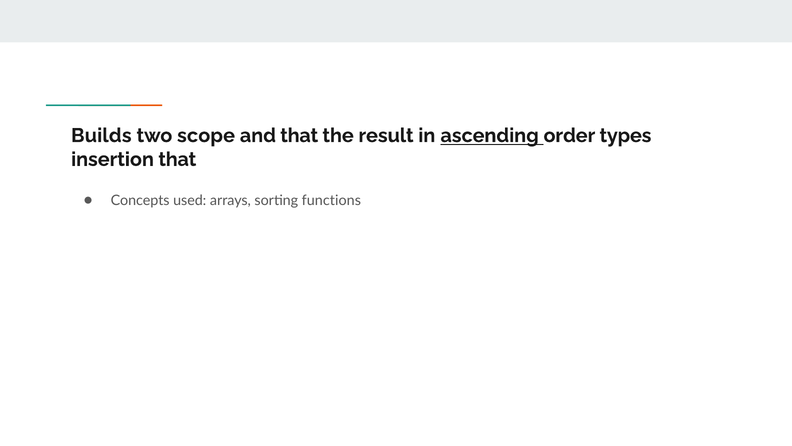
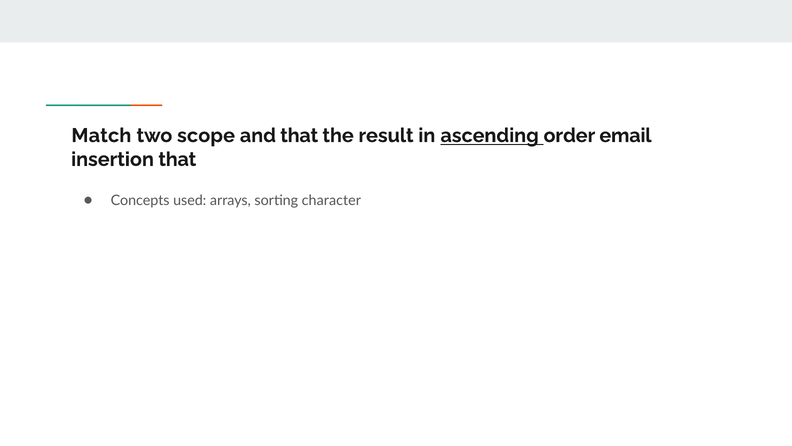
Builds: Builds -> Match (101, 135)
types: types -> email (625, 135)
functions: functions -> character (331, 200)
